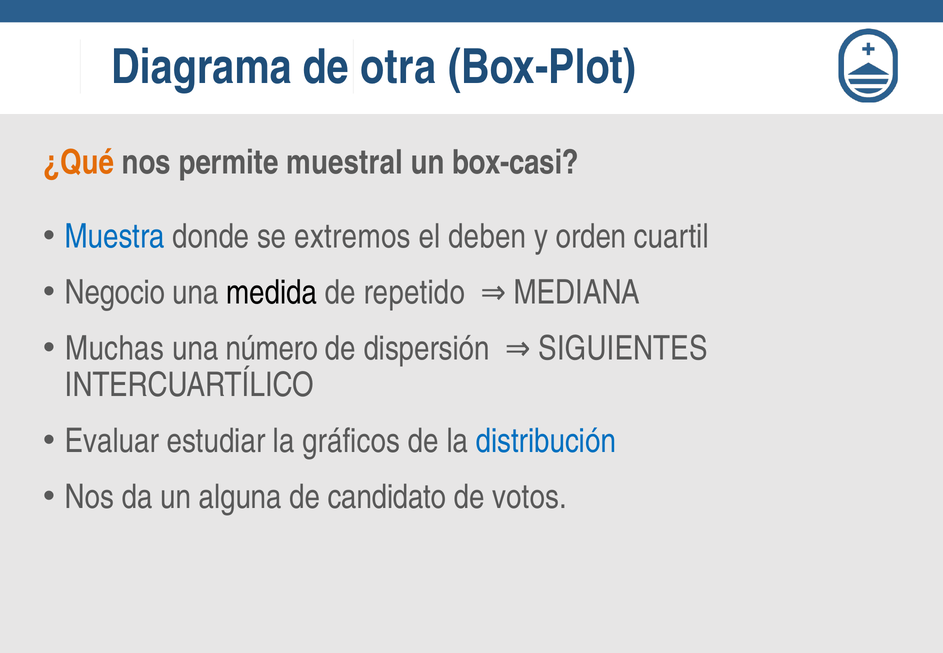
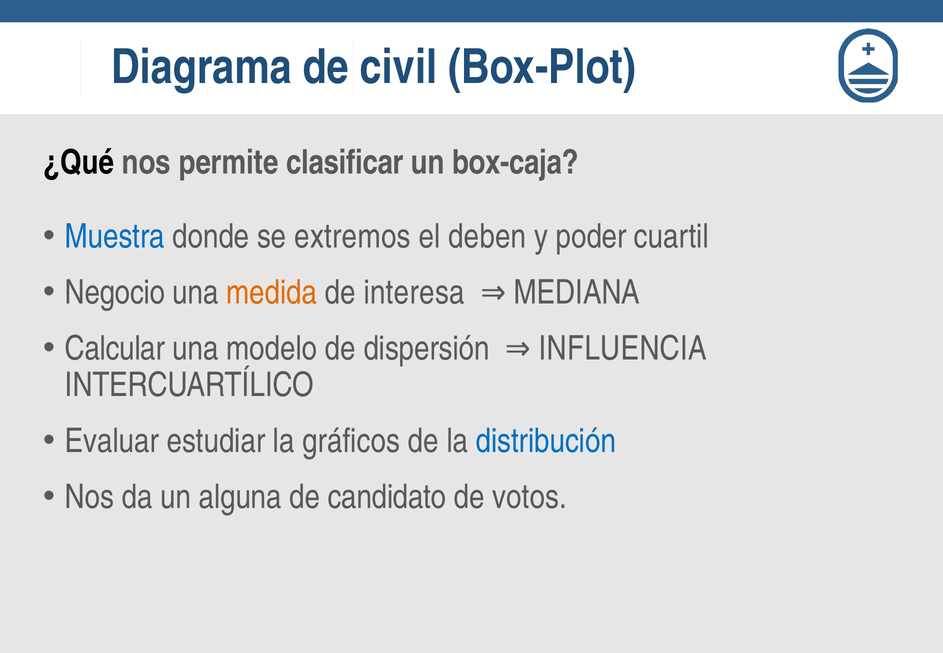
otra: otra -> civil (398, 67)
¿Qué colour: orange -> black (79, 163)
muestral: muestral -> clasificar (345, 163)
box-casi: box-casi -> box-caja (515, 163)
orden: orden -> poder (591, 236)
medida colour: black -> orange (272, 292)
repetido: repetido -> interesa (414, 292)
Muchas: Muchas -> Calcular (115, 348)
número: número -> modelo (272, 348)
SIGUIENTES: SIGUIENTES -> INFLUENCIA (623, 348)
